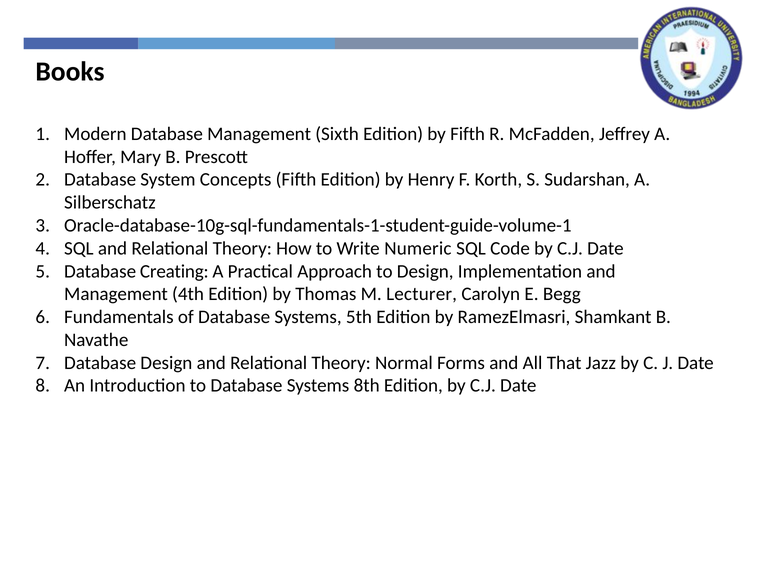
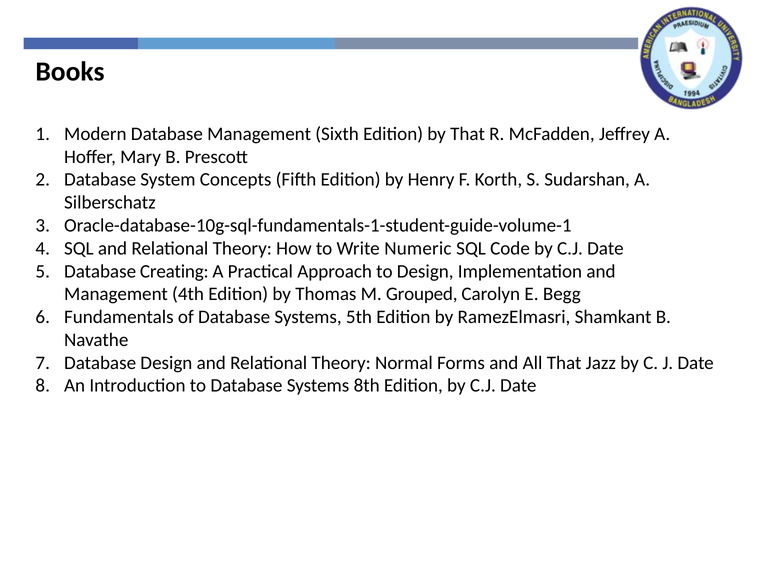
by Fifth: Fifth -> That (468, 134)
Lecturer: Lecturer -> Grouped (422, 294)
